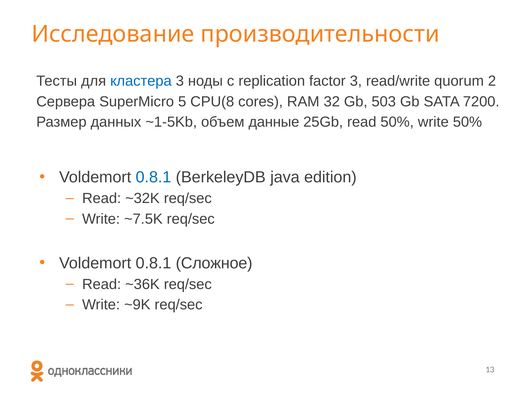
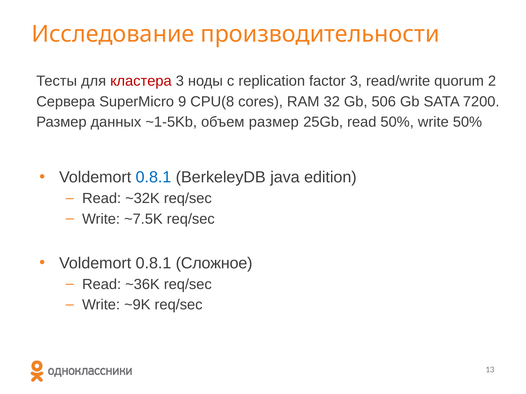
кластера colour: blue -> red (141, 81)
5: 5 -> 9 (182, 102)
503: 503 -> 506 (384, 102)
объем данные: данные -> размер (274, 122)
